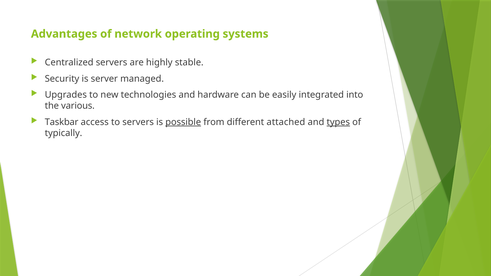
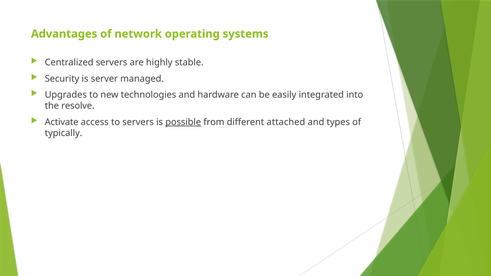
various: various -> resolve (78, 106)
Taskbar: Taskbar -> Activate (62, 122)
types underline: present -> none (338, 122)
